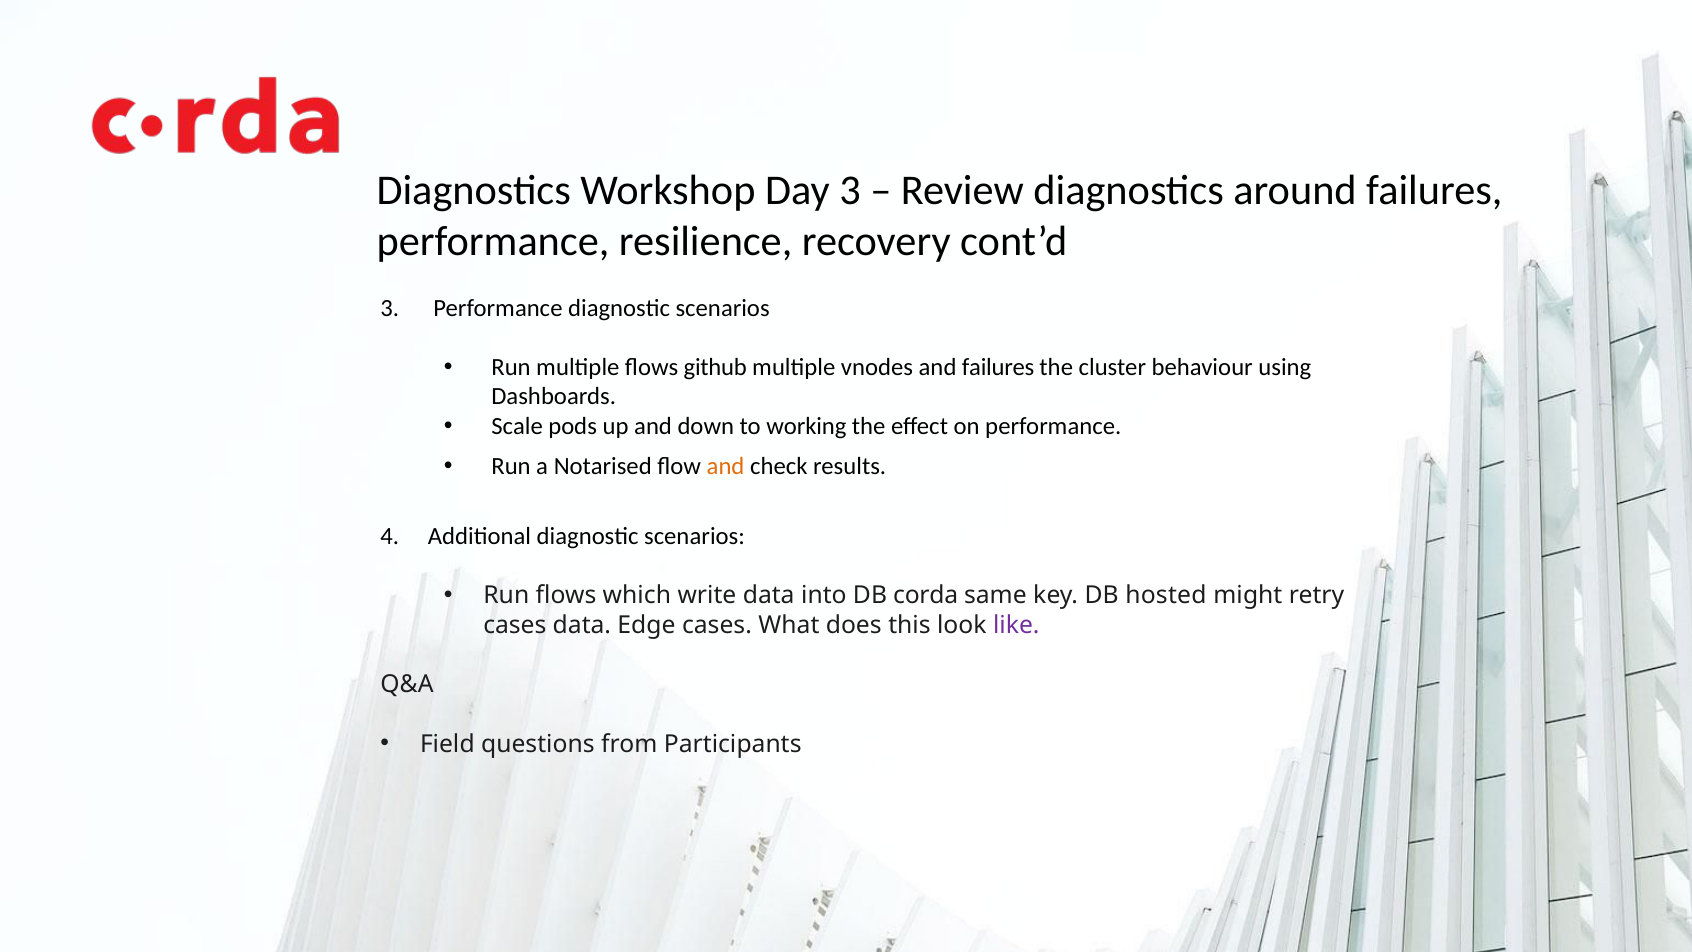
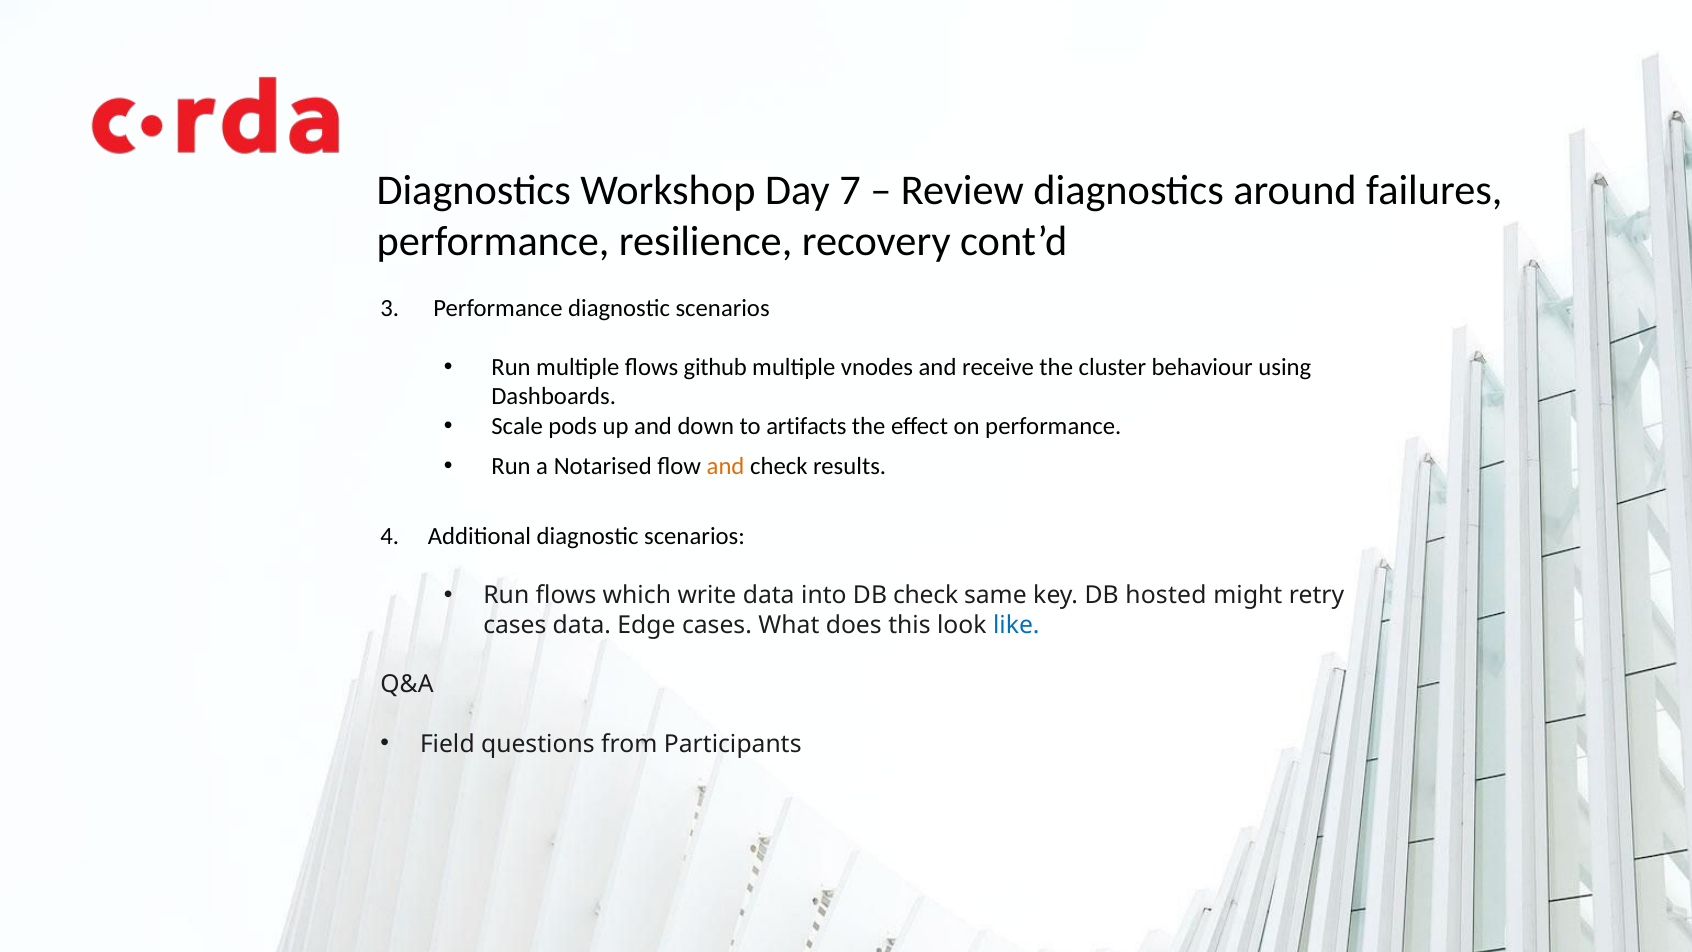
Day 3: 3 -> 7 (850, 190)
and failures: failures -> receive (998, 367)
working: working -> artifacts (806, 426)
DB corda: corda -> check (926, 596)
like colour: purple -> blue (1016, 625)
